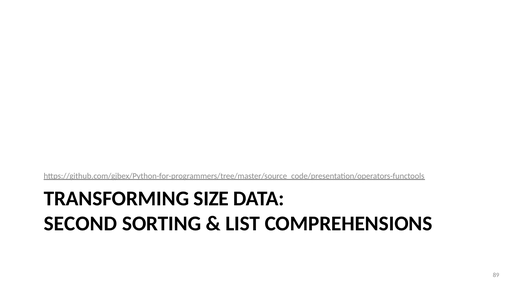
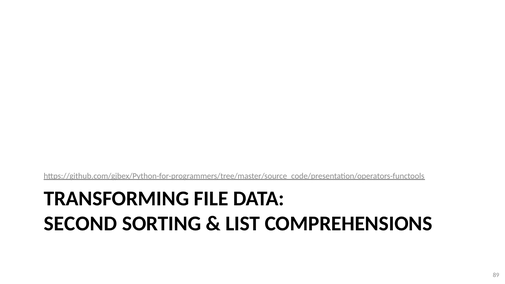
SIZE: SIZE -> FILE (211, 199)
